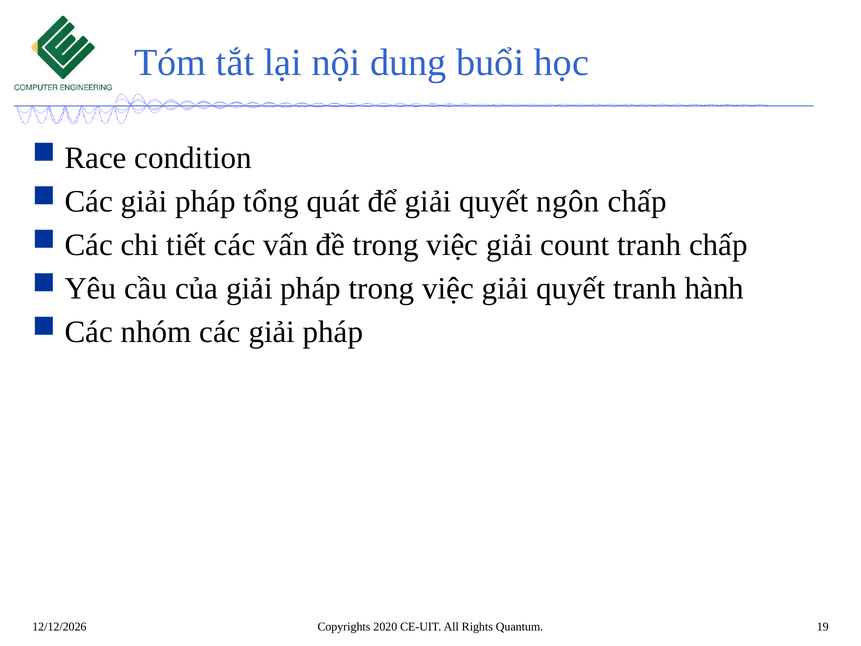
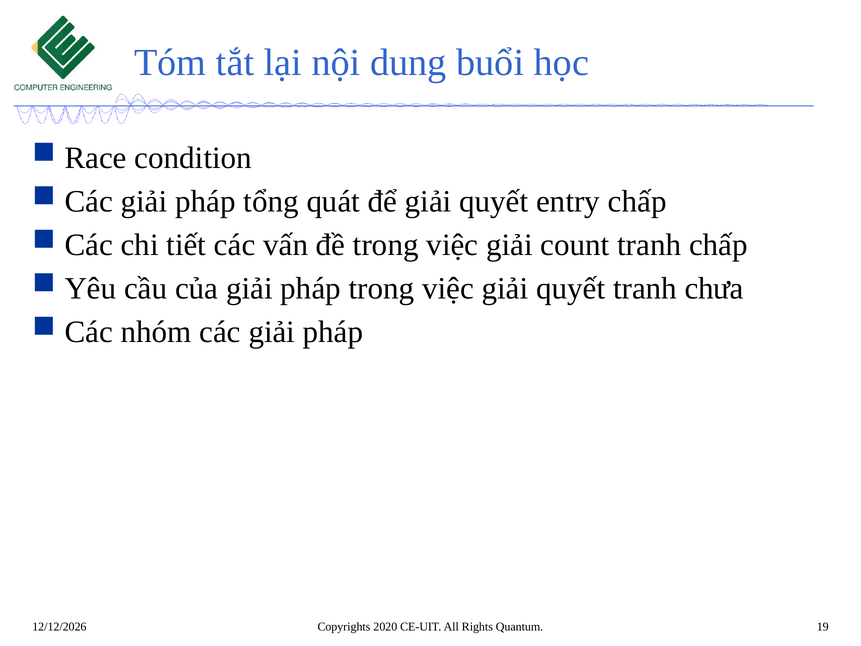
ngôn: ngôn -> entry (568, 202)
hành: hành -> chưa (714, 289)
